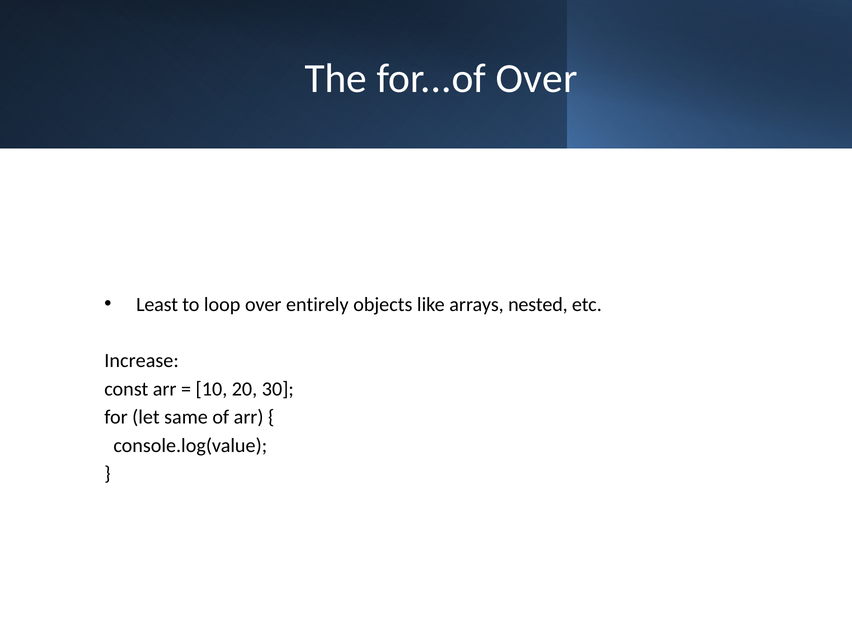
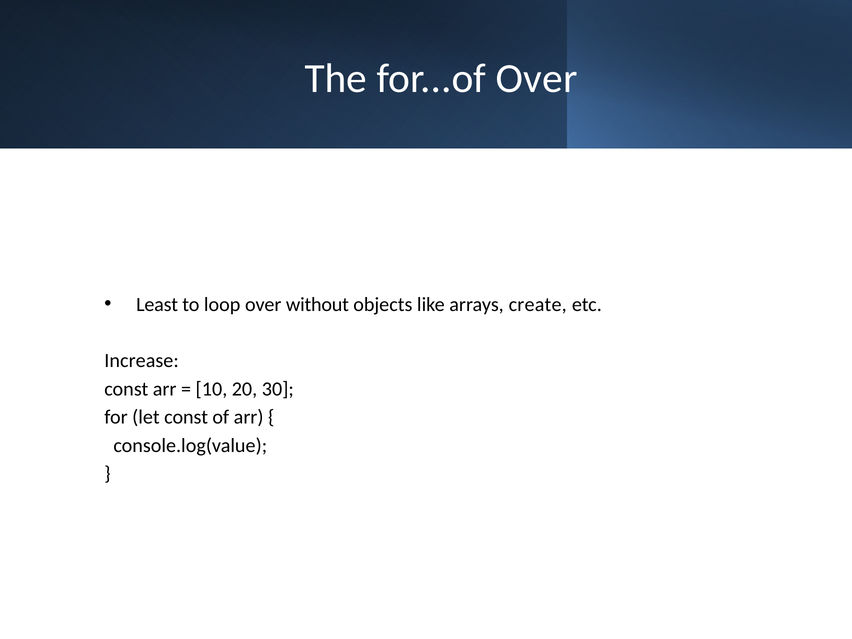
entirely: entirely -> without (317, 304)
nested: nested -> create (538, 304)
let same: same -> const (186, 417)
